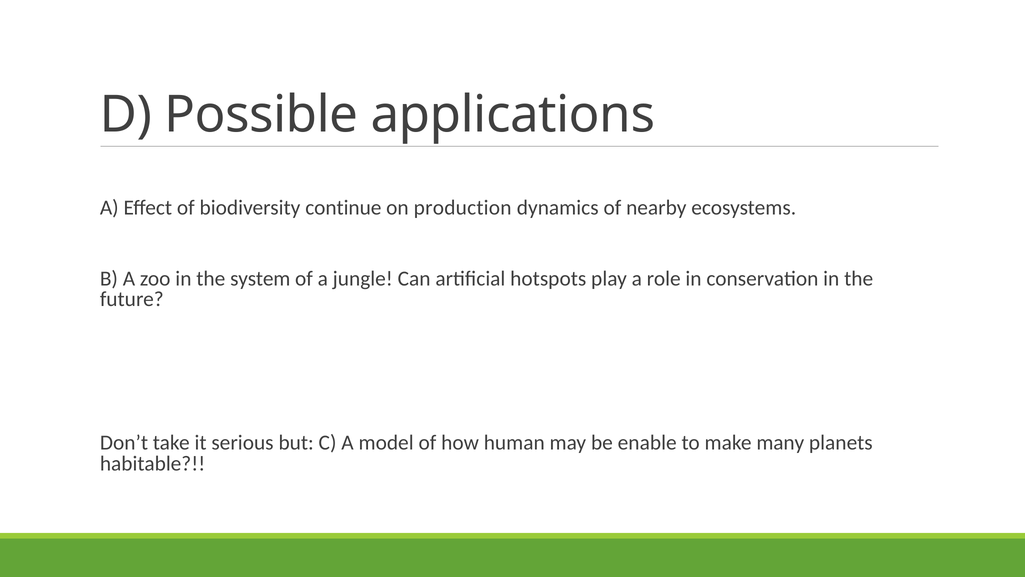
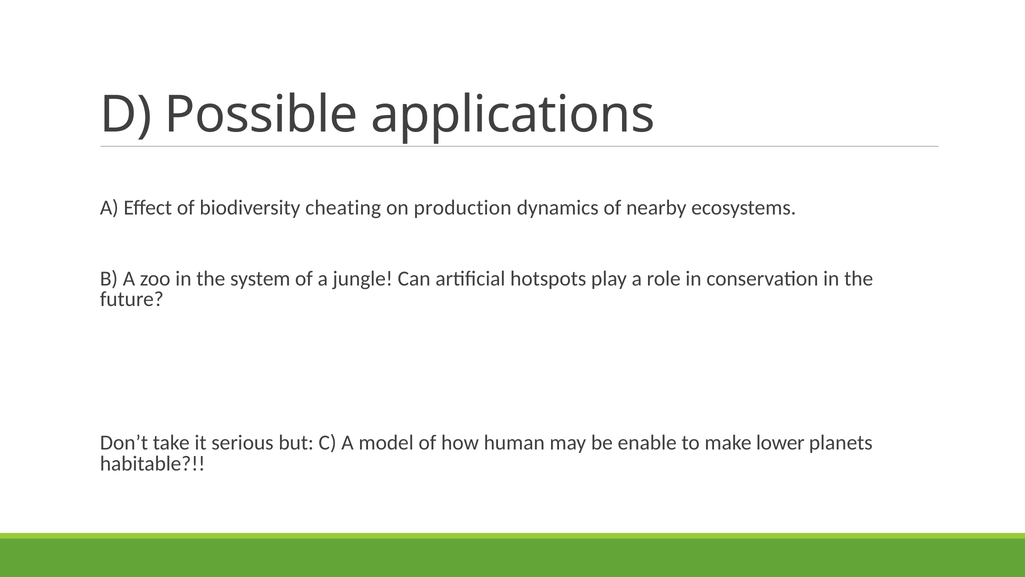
continue: continue -> cheating (343, 208)
many: many -> lower (780, 443)
